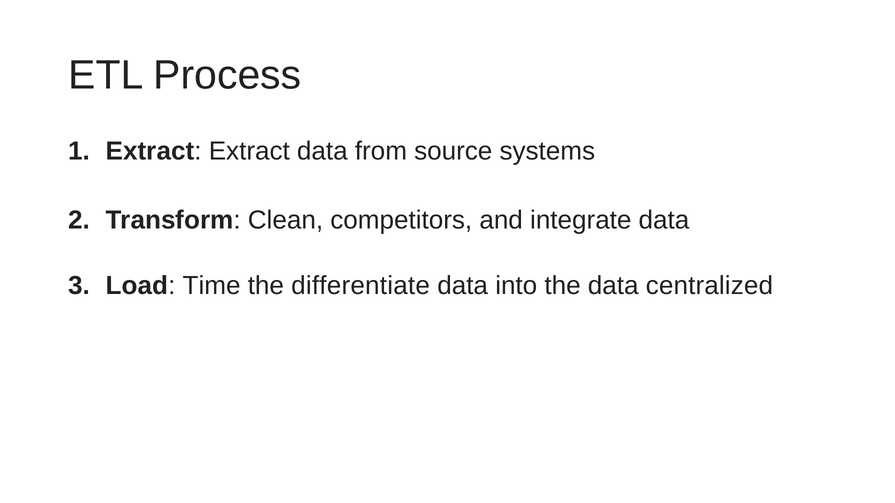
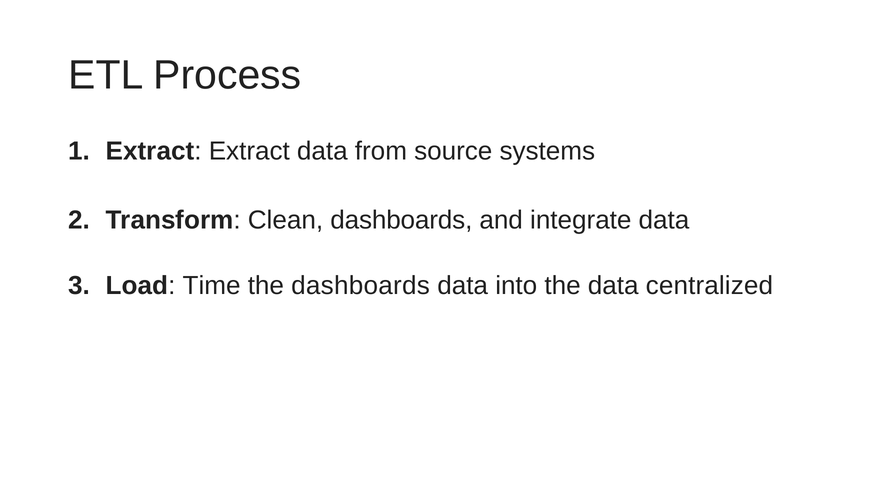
Clean competitors: competitors -> dashboards (401, 220)
the differentiate: differentiate -> dashboards (361, 286)
